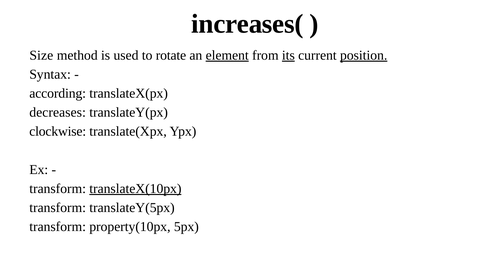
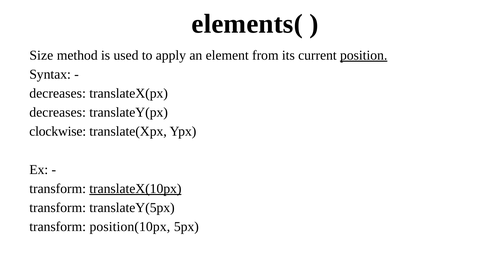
increases(: increases( -> elements( (247, 24)
rotate: rotate -> apply (171, 55)
element underline: present -> none (227, 55)
its underline: present -> none (288, 55)
according: according -> decreases (58, 93)
property(10px: property(10px -> position(10px (130, 227)
